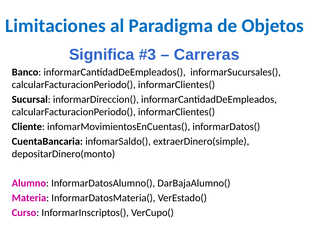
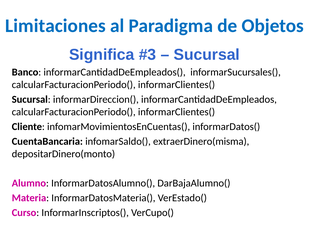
Carreras: Carreras -> Sucursal (207, 55)
extraerDinero(simple: extraerDinero(simple -> extraerDinero(misma (201, 141)
